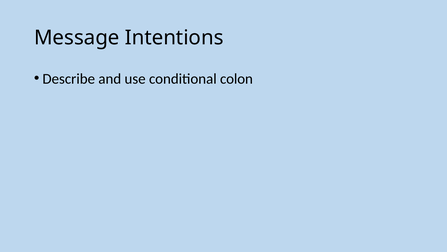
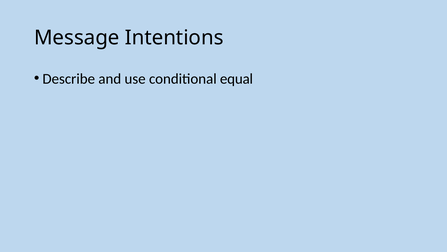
colon: colon -> equal (236, 79)
